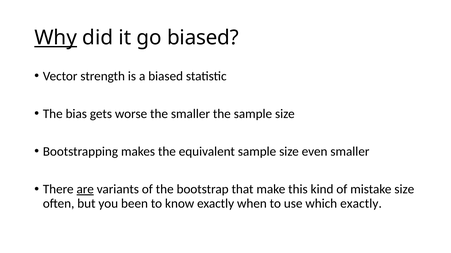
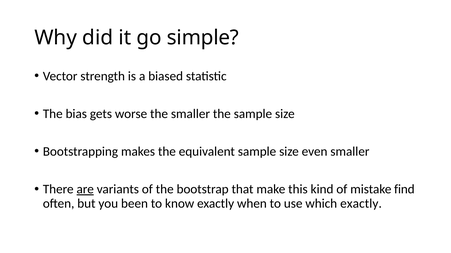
Why underline: present -> none (56, 38)
go biased: biased -> simple (203, 38)
mistake size: size -> find (404, 190)
